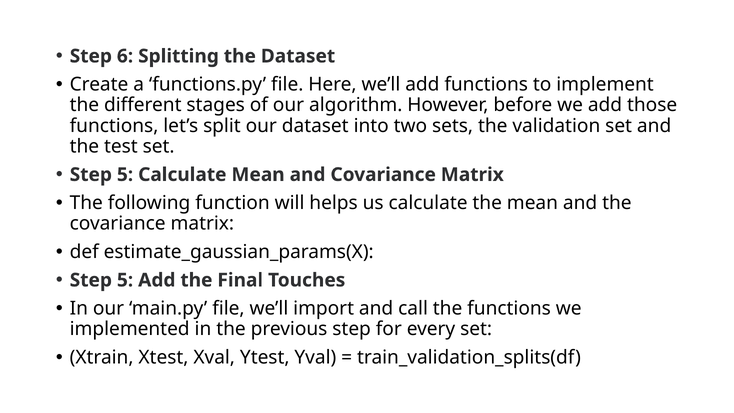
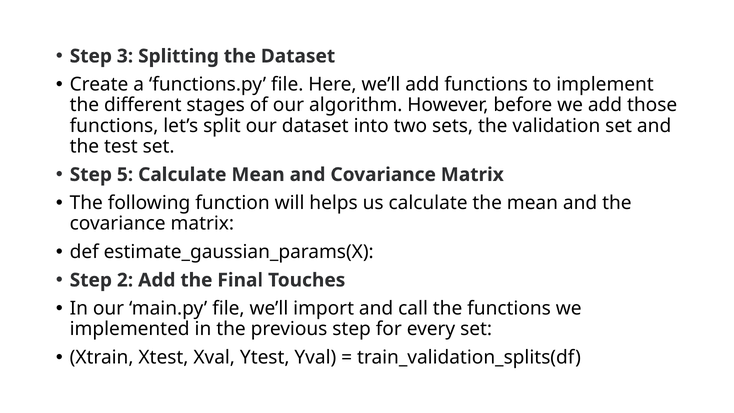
6: 6 -> 3 (125, 56)
5: 5 -> 2 (125, 280)
